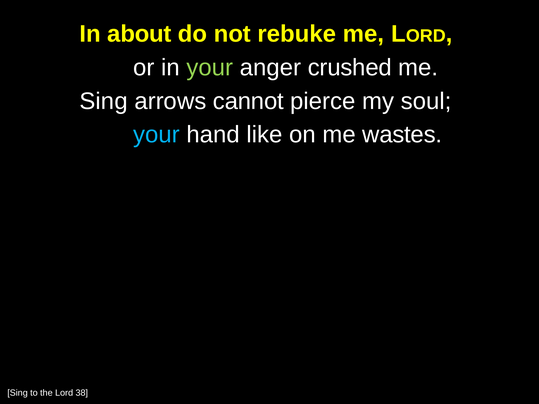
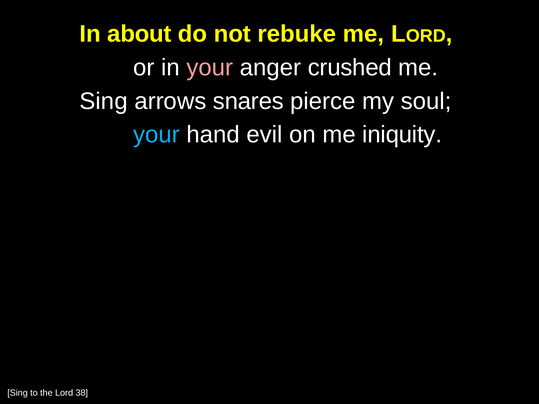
your colour: light green -> pink (210, 68)
cannot: cannot -> snares (248, 101)
like: like -> evil (264, 135)
wastes: wastes -> iniquity (402, 135)
